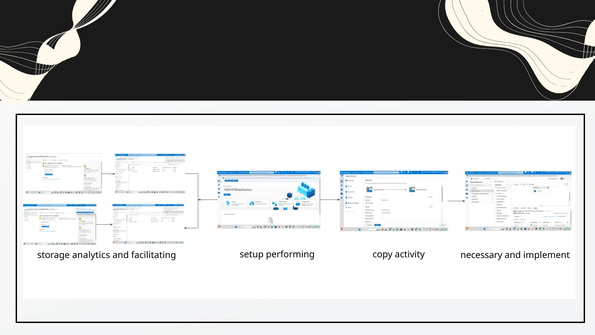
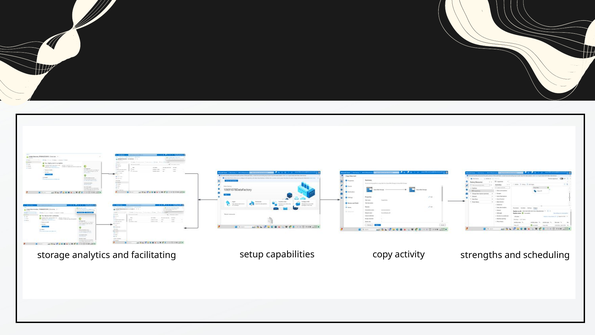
performing: performing -> capabilities (290, 254)
necessary: necessary -> strengths (481, 255)
implement: implement -> scheduling (547, 255)
